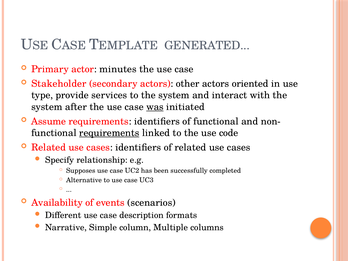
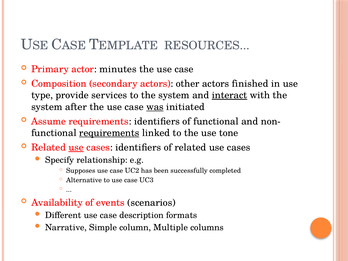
GENERATED: GENERATED -> RESOURCES (207, 45)
Stakeholder: Stakeholder -> Composition (59, 84)
oriented: oriented -> finished (250, 84)
interact underline: none -> present (229, 95)
code: code -> tone (229, 133)
use underline: none -> present (76, 147)
